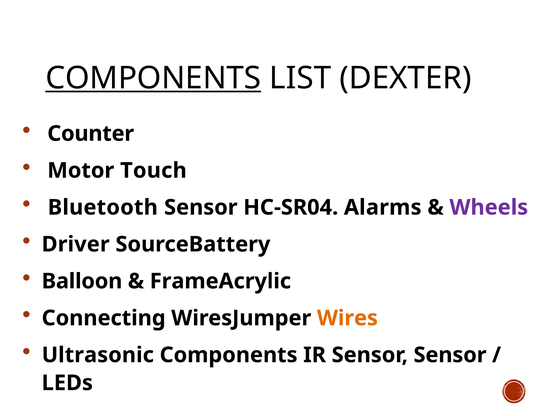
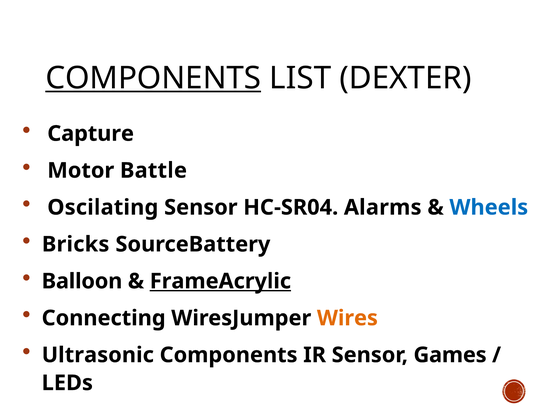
Counter: Counter -> Capture (91, 134)
Touch: Touch -> Battle (153, 171)
Bluetooth: Bluetooth -> Oscilating (103, 208)
Wheels colour: purple -> blue (489, 208)
Driver: Driver -> Bricks (76, 245)
FrameAcrylic underline: none -> present (220, 282)
Sensor Sensor: Sensor -> Games (450, 355)
